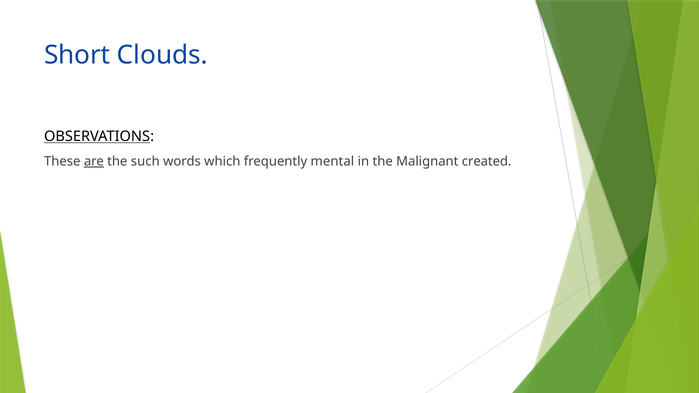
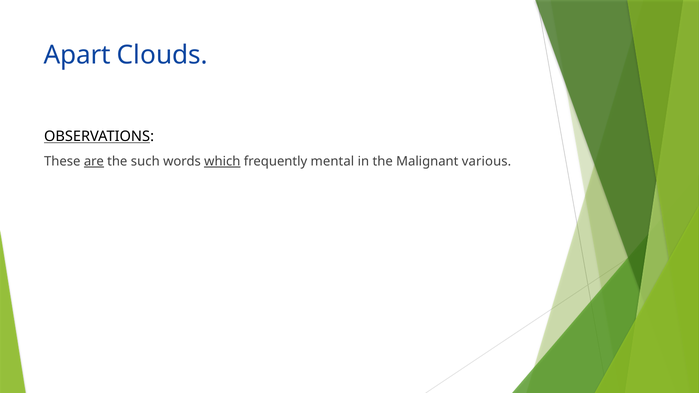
Short: Short -> Apart (77, 55)
which underline: none -> present (222, 161)
created: created -> various (487, 161)
